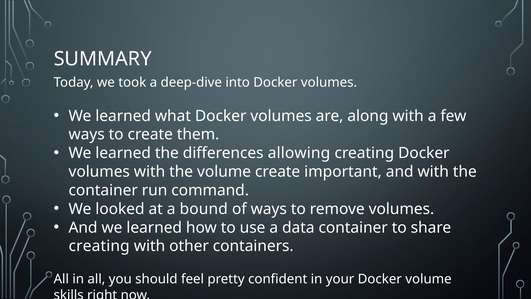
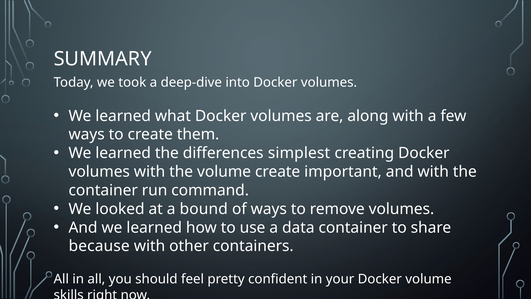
allowing: allowing -> simplest (299, 153)
creating: creating -> because (99, 246)
